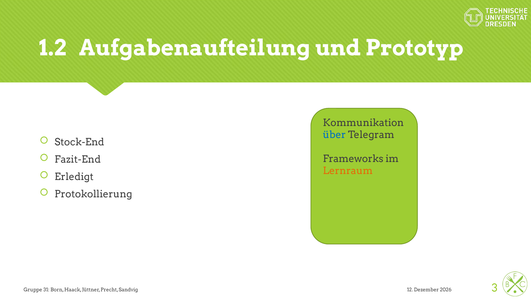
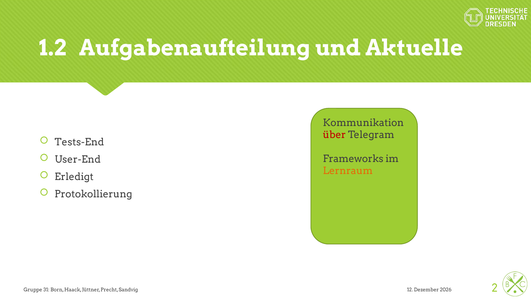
Prototyp: Prototyp -> Aktuelle (414, 48)
über colour: blue -> red (334, 135)
Stock-End: Stock-End -> Tests-End (79, 142)
Fazit-End: Fazit-End -> User-End (78, 159)
3: 3 -> 2 (495, 288)
